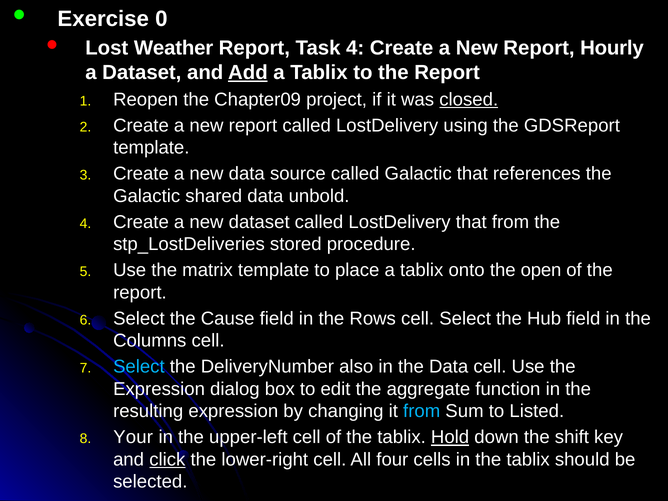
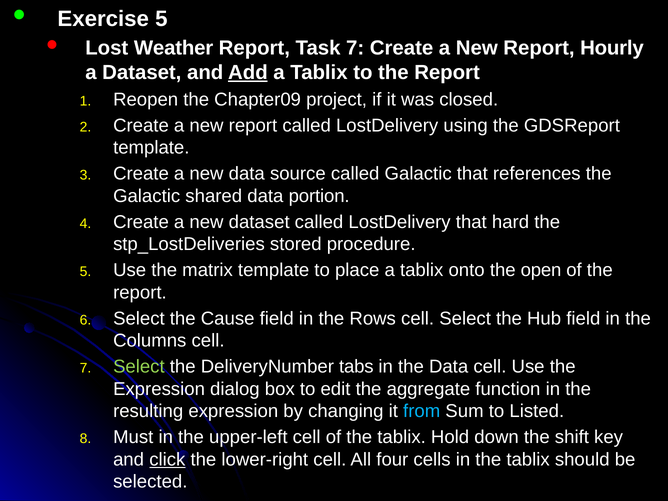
Exercise 0: 0 -> 5 (161, 19)
Task 4: 4 -> 7 (355, 48)
closed underline: present -> none (469, 99)
unbold: unbold -> portion (319, 196)
that from: from -> hard (511, 222)
Select colour: light blue -> light green (139, 367)
also: also -> tabs (356, 367)
Your: Your -> Must (133, 437)
Hold underline: present -> none (450, 437)
